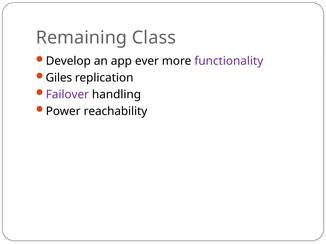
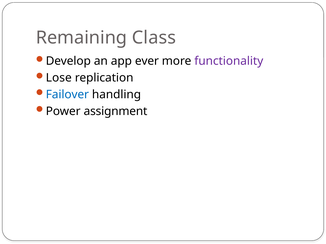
Giles: Giles -> Lose (59, 78)
Failover colour: purple -> blue (67, 95)
reachability: reachability -> assignment (115, 111)
